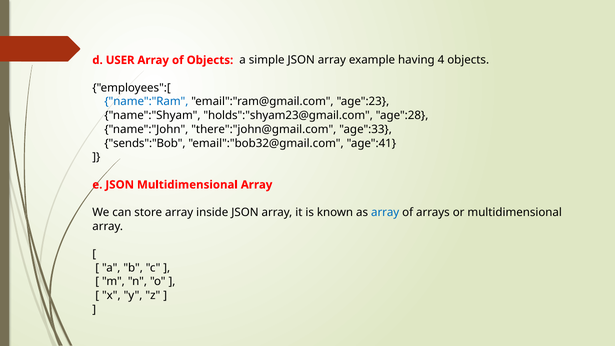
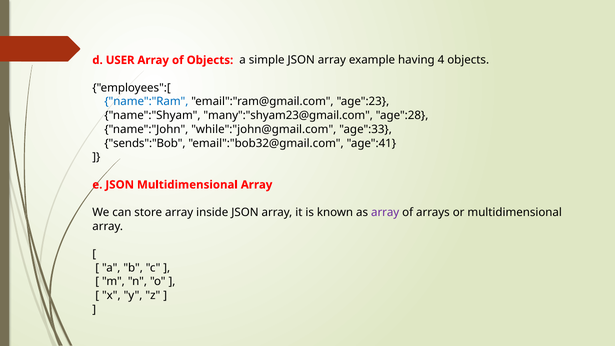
holds":"shyam23@gmail.com: holds":"shyam23@gmail.com -> many":"shyam23@gmail.com (288, 116)
there":"john@gmail.com: there":"john@gmail.com -> while":"john@gmail.com (264, 129)
array colour: blue -> purple (385, 212)
